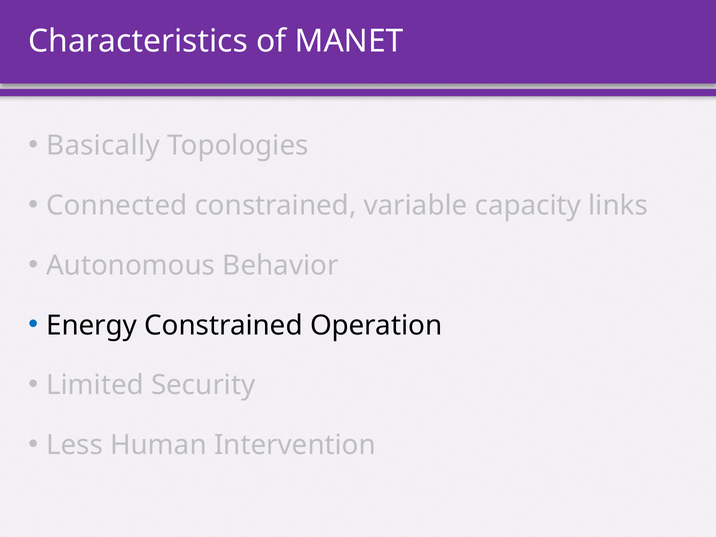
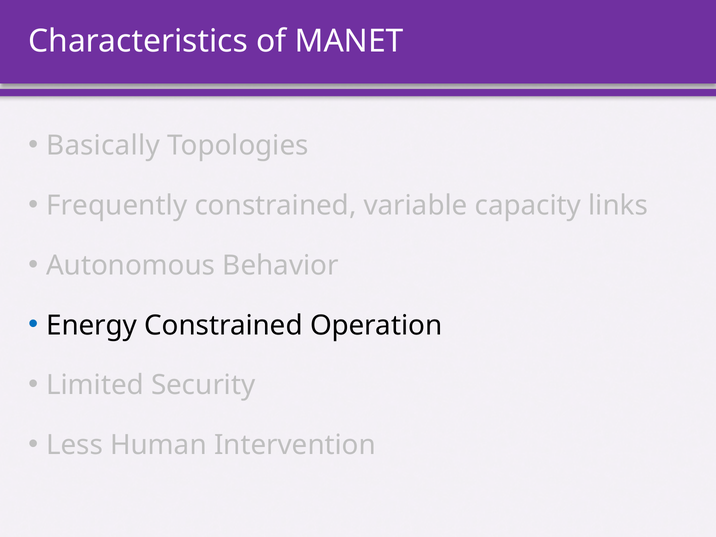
Connected: Connected -> Frequently (117, 205)
